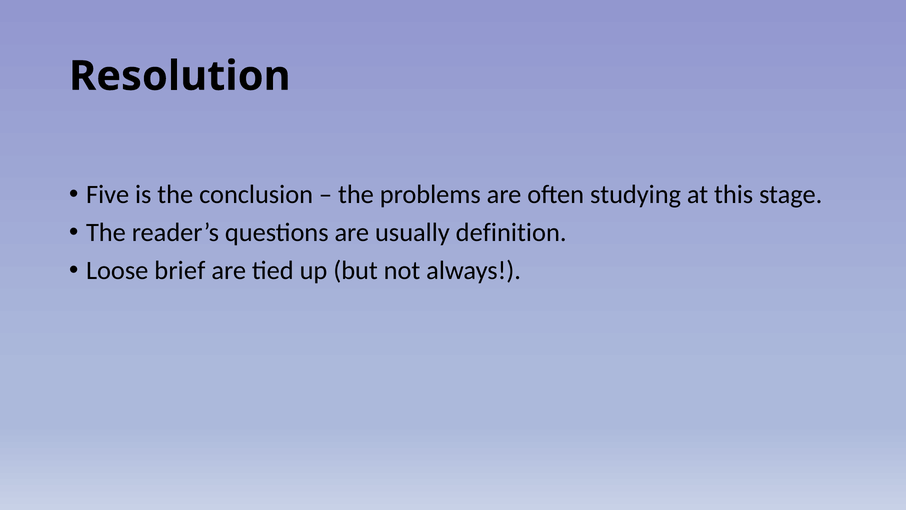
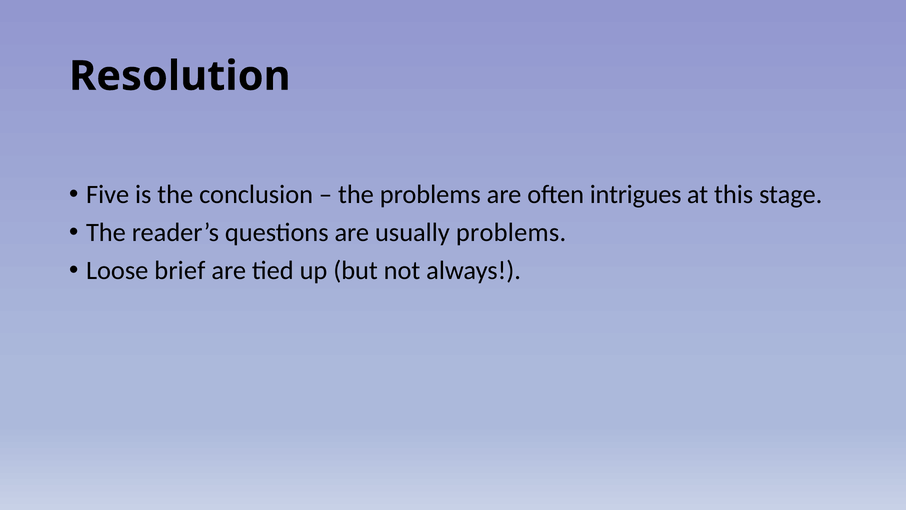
studying: studying -> intrigues (636, 194)
usually definition: definition -> problems (511, 232)
